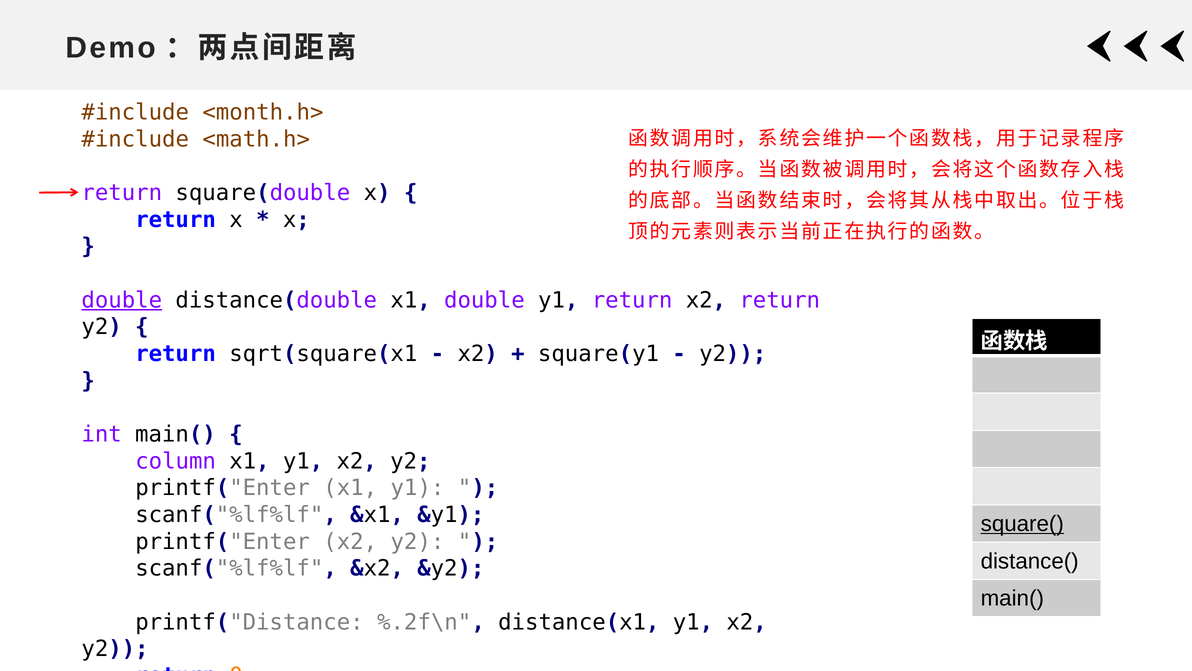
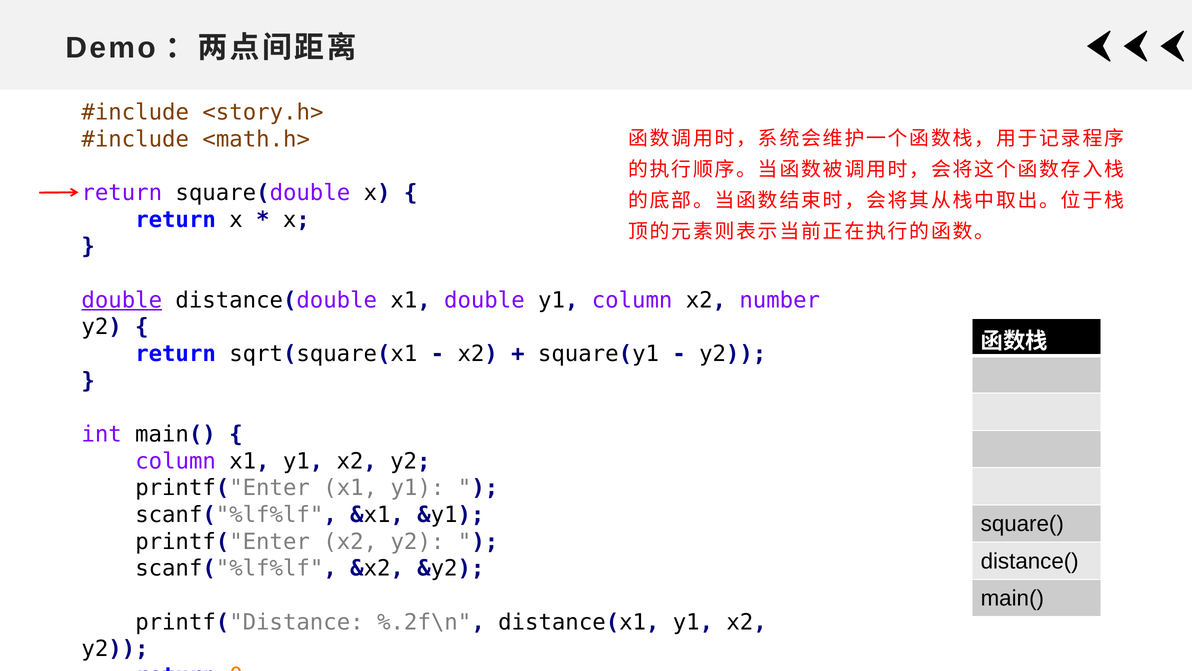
<month.h>: <month.h> -> <story.h> (263, 112)
y1 return: return -> column (632, 300)
x2 return: return -> number (780, 300)
square( underline: present -> none (1022, 523)
